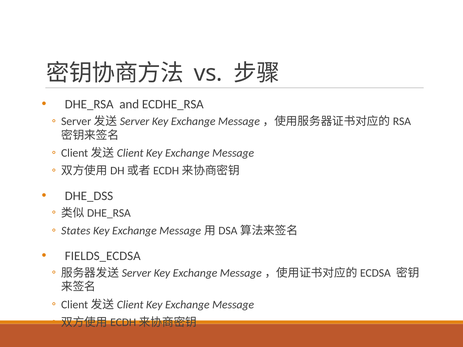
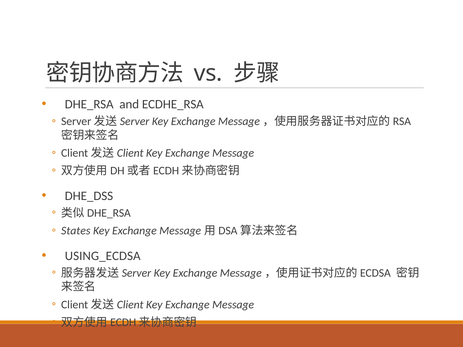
FIELDS_ECDSA: FIELDS_ECDSA -> USING_ECDSA (103, 256)
